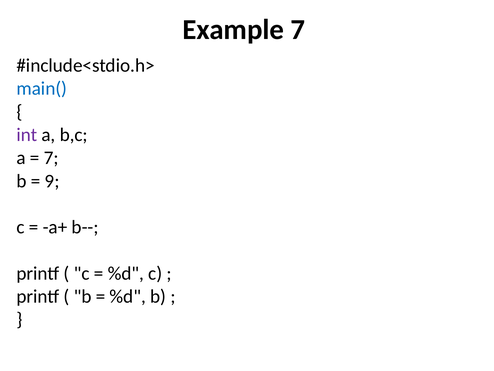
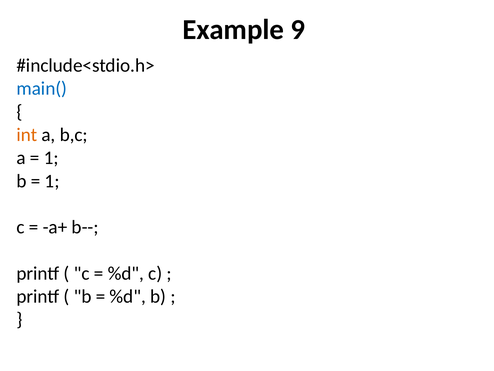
Example 7: 7 -> 9 (298, 29)
int colour: purple -> orange (27, 135)
7: 7 -> 1 (51, 158)
9: 9 -> 1 (52, 181)
